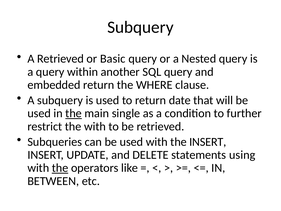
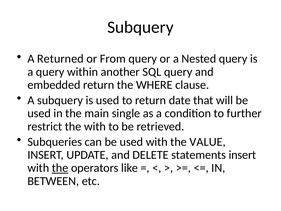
A Retrieved: Retrieved -> Returned (60, 59)
Basic: Basic -> From (113, 59)
the underline: present -> none (74, 113)
the INSERT: INSERT -> VALUE (208, 142)
statements using: using -> insert (242, 155)
